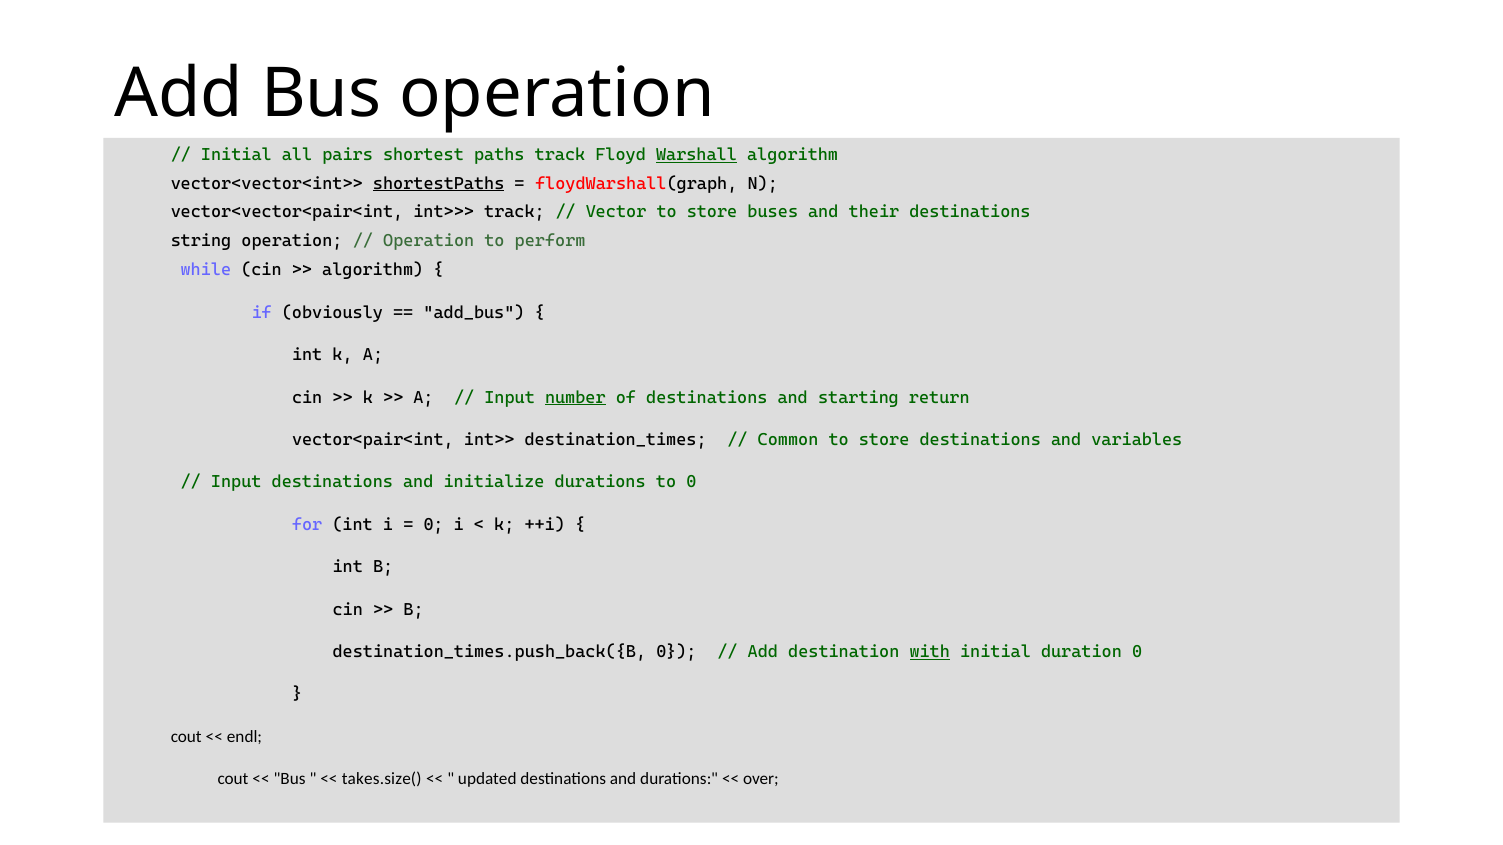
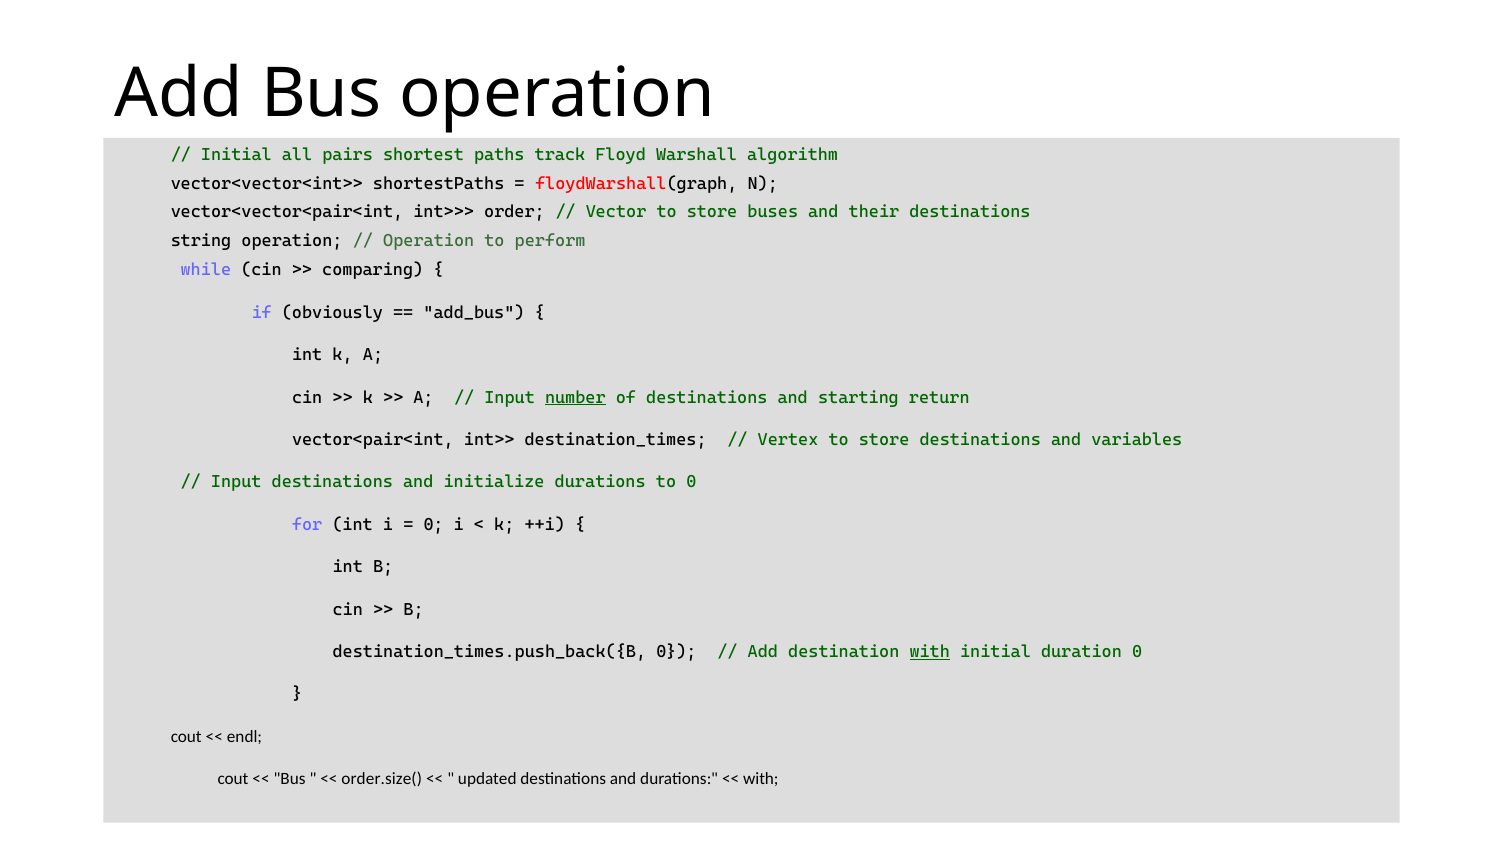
Warshall underline: present -> none (696, 155)
shortestPaths underline: present -> none (439, 183)
int>>> track: track -> order (514, 212)
algorithm: algorithm -> comparing (373, 270)
Common: Common -> Vertex (788, 440)
takes.size(: takes.size( -> order.size( (382, 779)
over: over -> with (761, 779)
